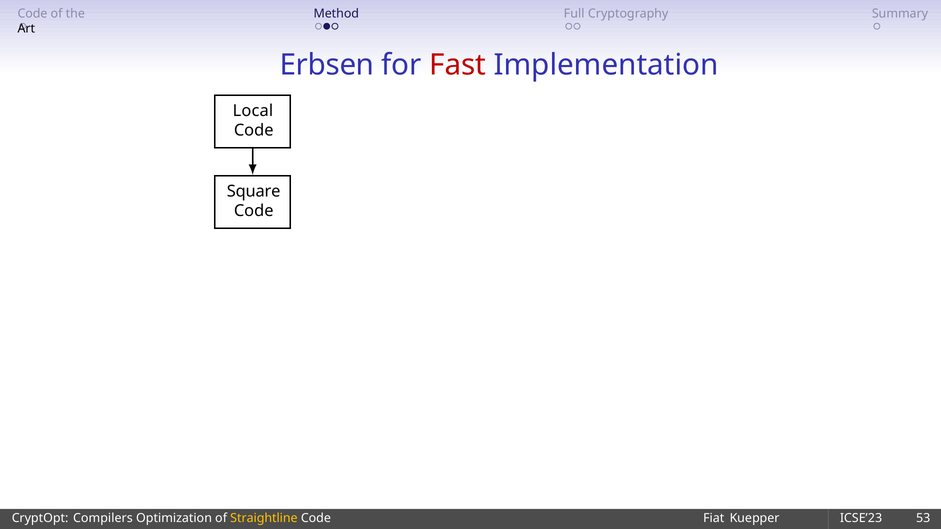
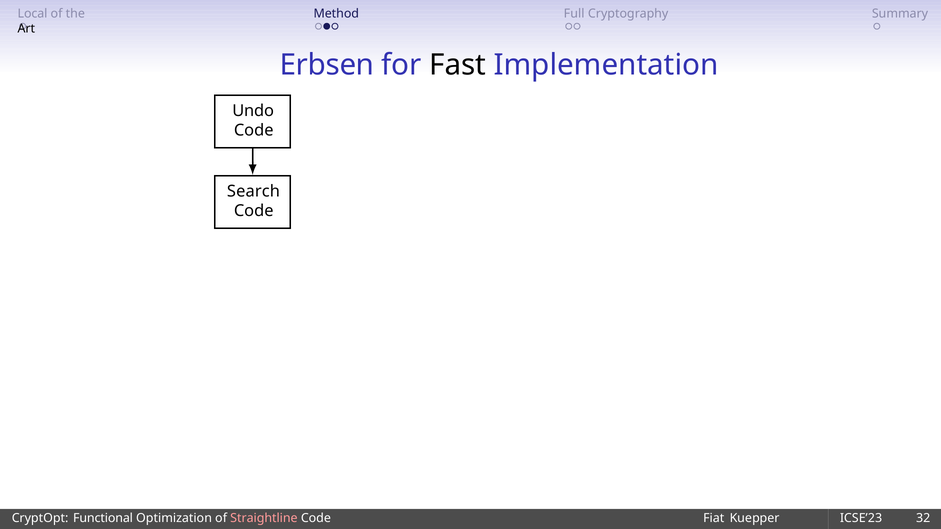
Code: Code -> Local (32, 14)
Fast colour: red -> black (458, 65)
Local: Local -> Undo (253, 111)
Square: Square -> Search (253, 191)
Compilers: Compilers -> Functional (103, 518)
Straightline colour: yellow -> pink (264, 518)
53: 53 -> 32 (923, 518)
